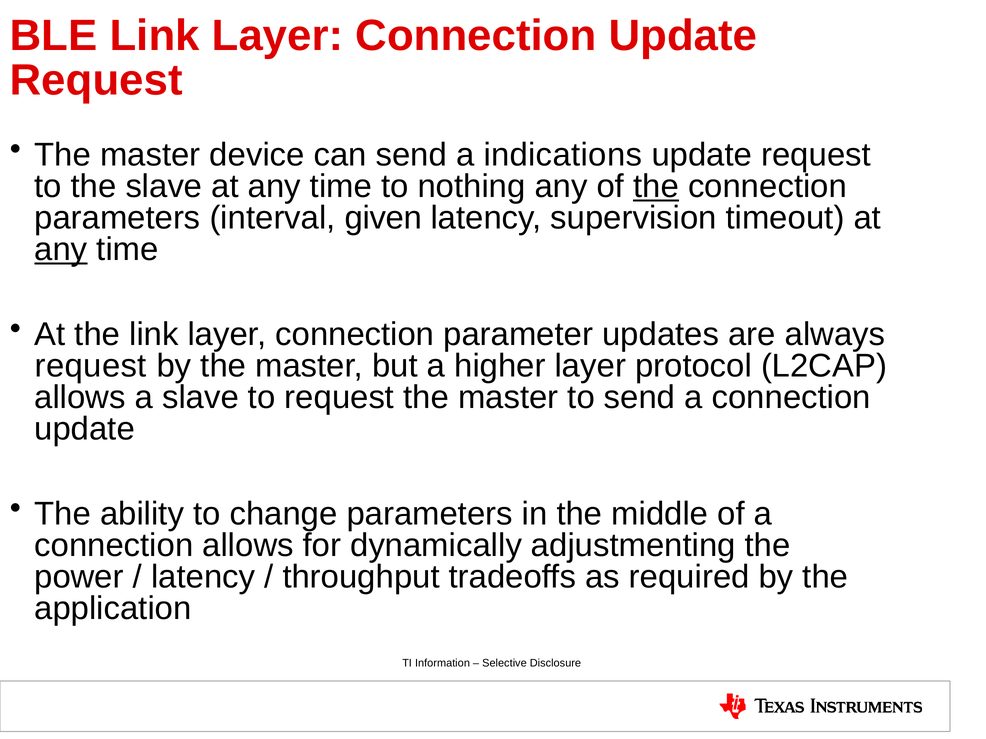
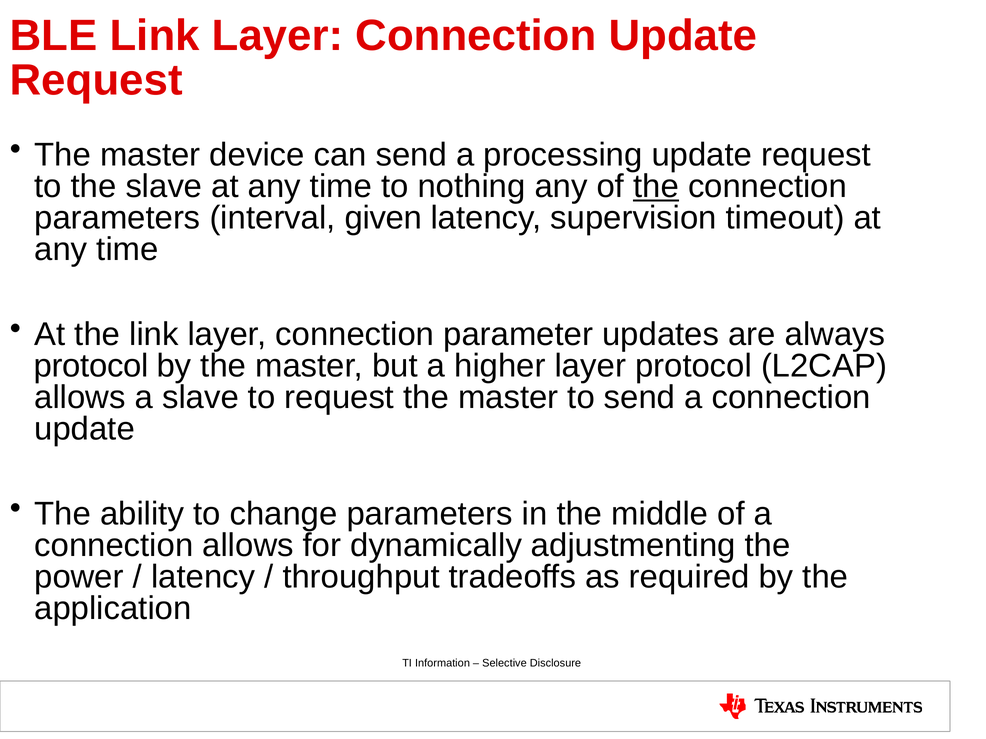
indications: indications -> processing (563, 155)
any underline: present -> none (61, 250)
request: request -> protocol (91, 366)
